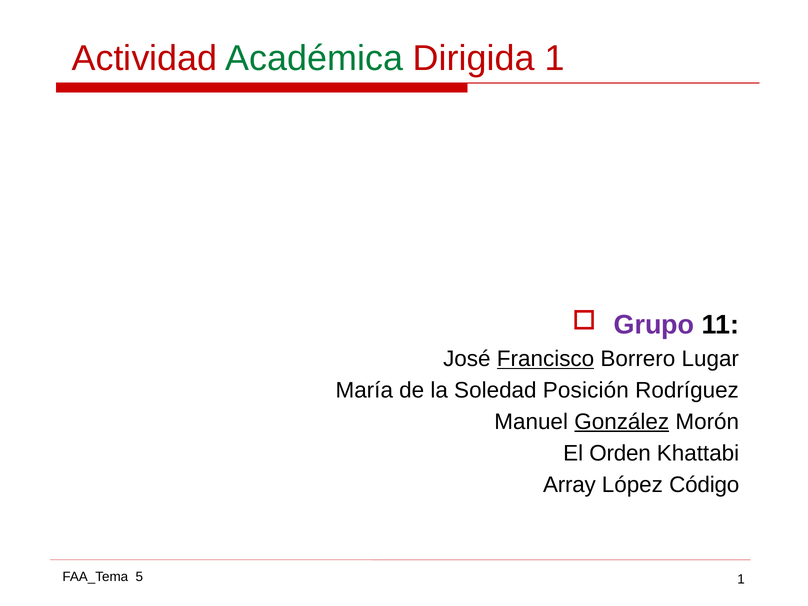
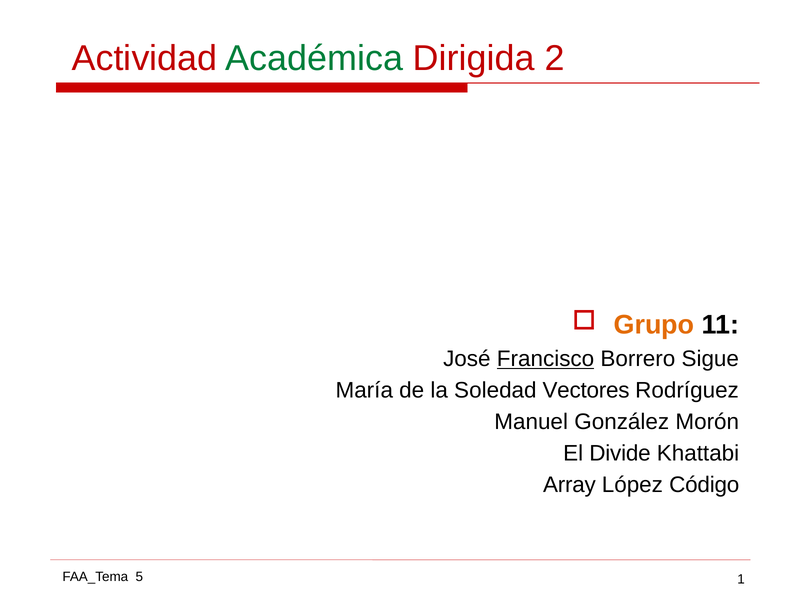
Dirigida 1: 1 -> 2 (555, 58)
Grupo colour: purple -> orange (654, 325)
Lugar: Lugar -> Sigue (710, 359)
Posición: Posición -> Vectores (586, 390)
González underline: present -> none (622, 422)
Orden: Orden -> Divide (620, 453)
